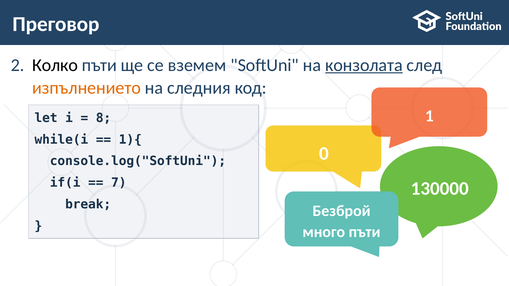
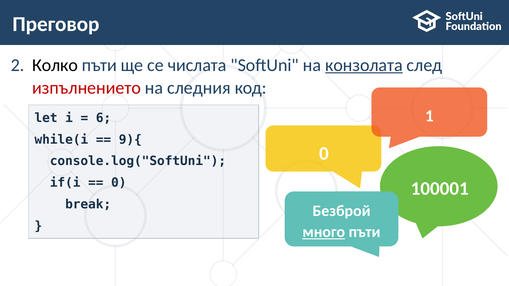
вземем: вземем -> числата (197, 65)
изпълнението colour: orange -> red (87, 88)
8: 8 -> 6 (104, 118)
1){: 1){ -> 9){ (130, 140)
7: 7 -> 0 (119, 183)
130000: 130000 -> 100001 (440, 189)
много underline: none -> present (324, 232)
